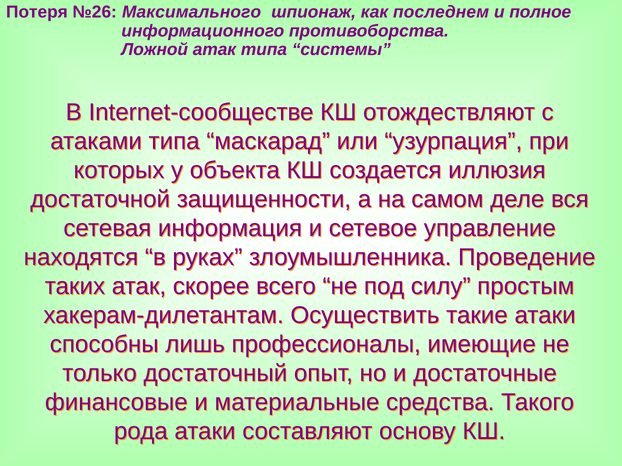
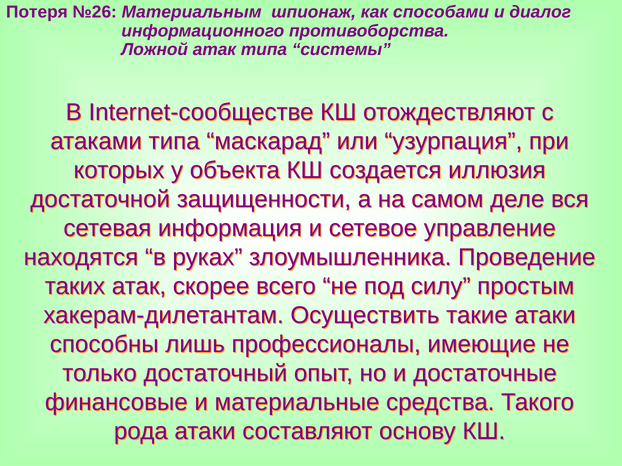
Максимального: Максимального -> Материальным (192, 12)
последнем: последнем -> способами (441, 12)
полное: полное -> диалог (540, 12)
